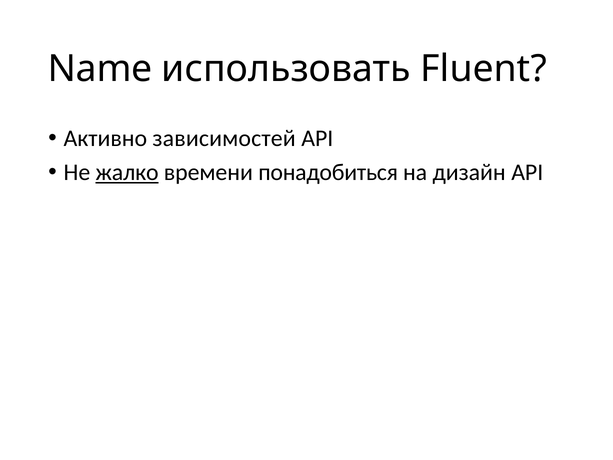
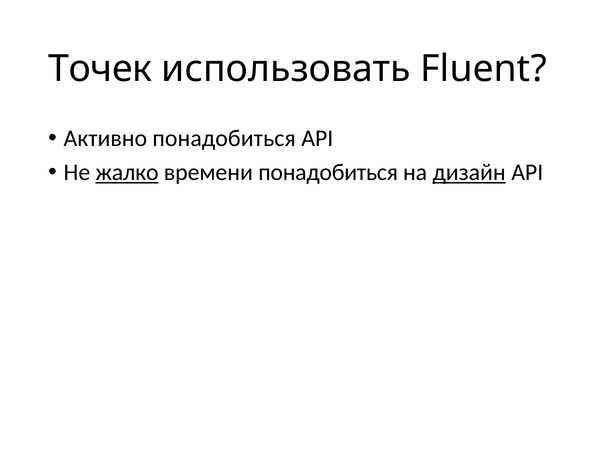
Name: Name -> Точек (100, 69)
Активно зависимостей: зависимостей -> понадобиться (224, 138)
дизайн underline: none -> present (469, 172)
